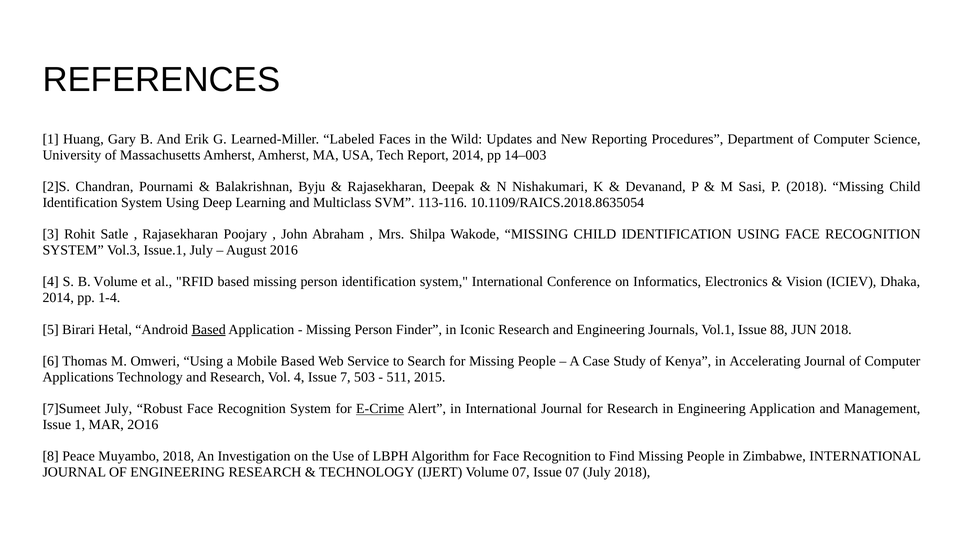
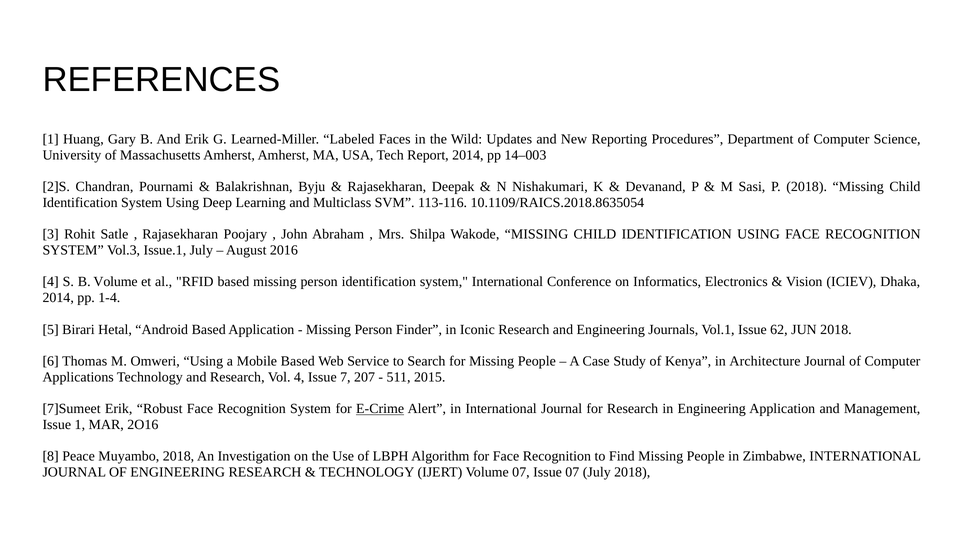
Based underline: present -> none (209, 330)
88: 88 -> 62 (779, 330)
Accelerating: Accelerating -> Architecture (765, 361)
503: 503 -> 207 (365, 377)
7]Sumeet July: July -> Erik (119, 409)
